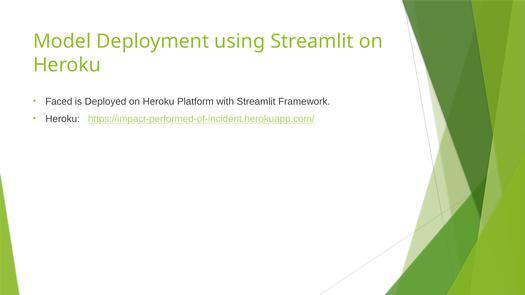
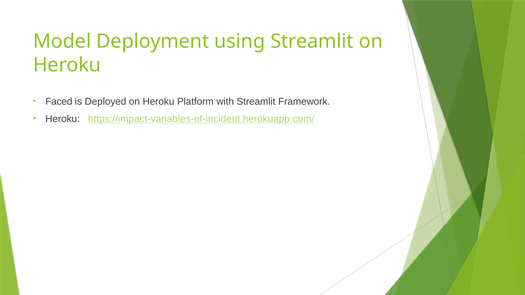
https://impact-performed-of-incident.herokuapp.com/: https://impact-performed-of-incident.herokuapp.com/ -> https://impact-variables-of-incident.herokuapp.com/ (201, 119)
